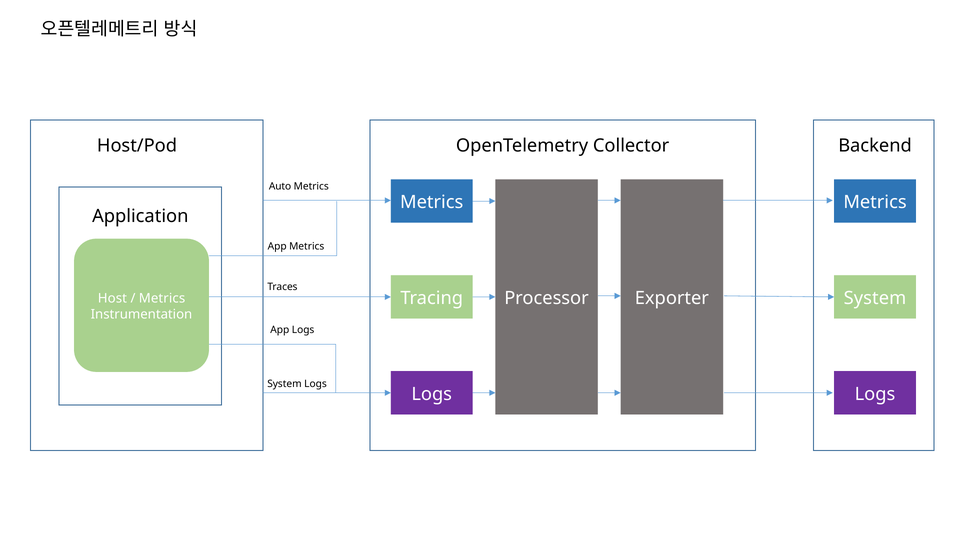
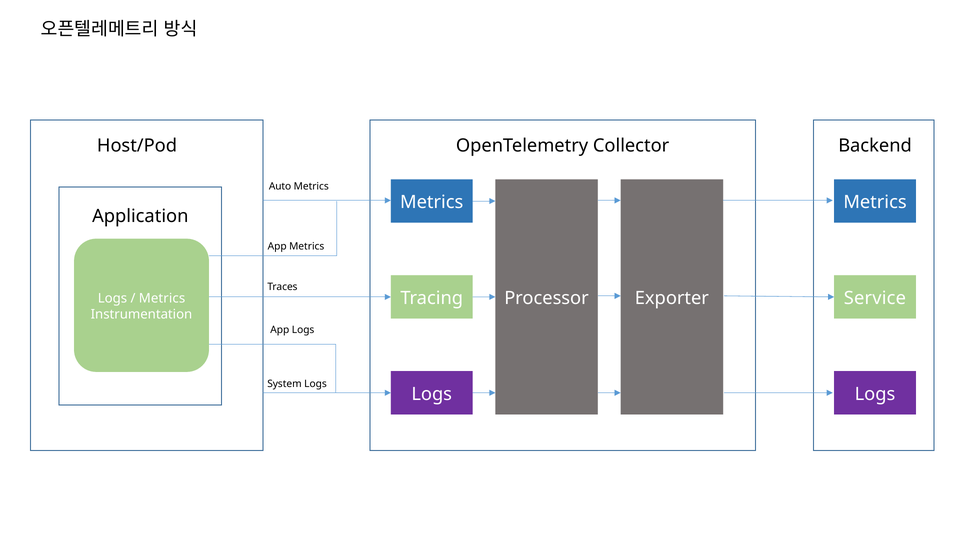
System: System -> Service (875, 298)
Host: Host -> Logs (112, 298)
